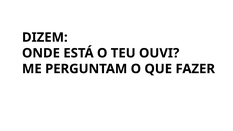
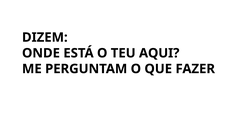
OUVI: OUVI -> AQUI (159, 53)
